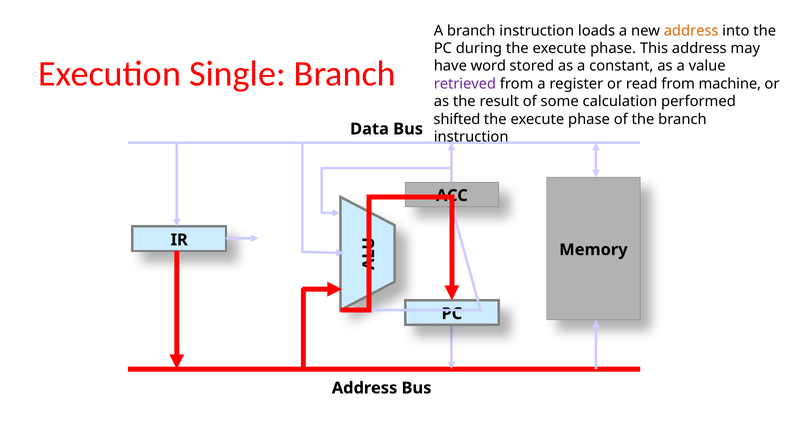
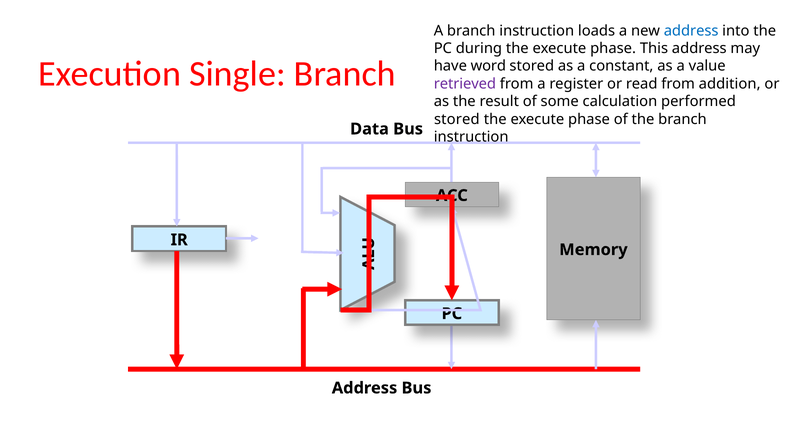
address colour: orange -> blue (691, 31)
machine: machine -> addition (730, 84)
shifted: shifted -> stored (457, 119)
